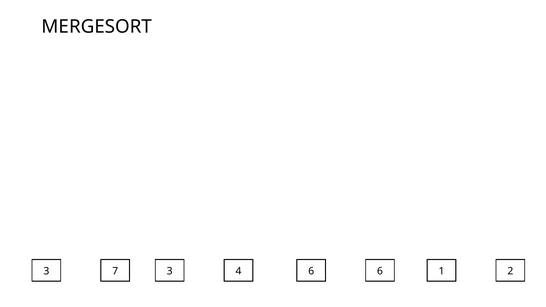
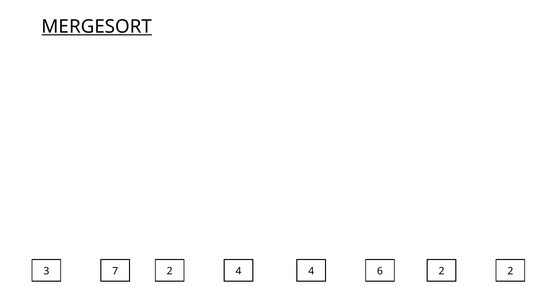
MERGESORT underline: none -> present (97, 27)
7 3: 3 -> 2 (170, 271)
4 6: 6 -> 4 (311, 271)
6 1: 1 -> 2 (442, 271)
